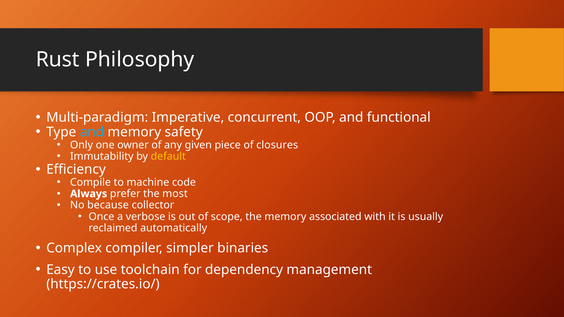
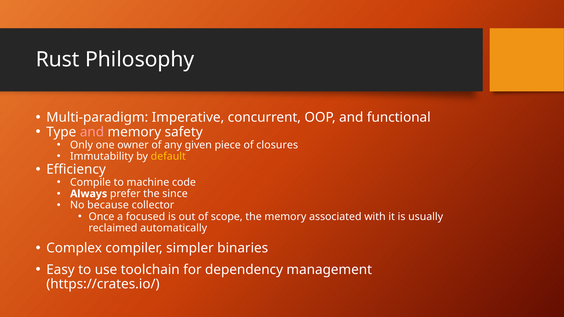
and colour: light blue -> pink (92, 132)
most: most -> since (175, 194)
verbose: verbose -> focused (146, 217)
